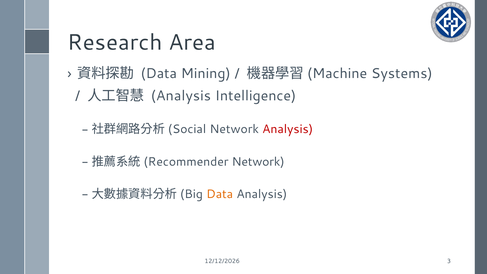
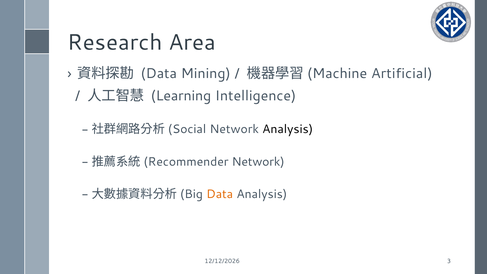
Systems: Systems -> Artificial (402, 73)
Analysis: Analysis -> Learning (181, 96)
Analysis colour: red -> black (288, 129)
